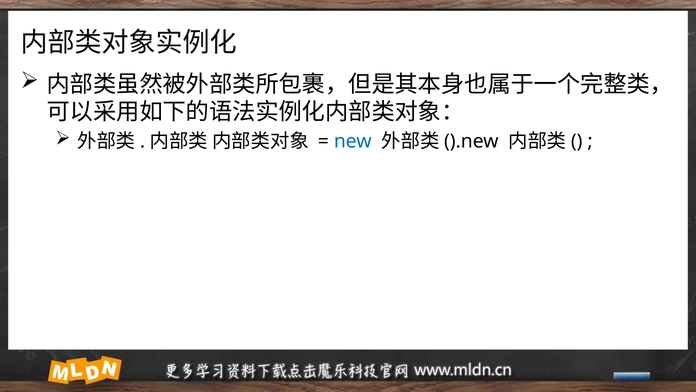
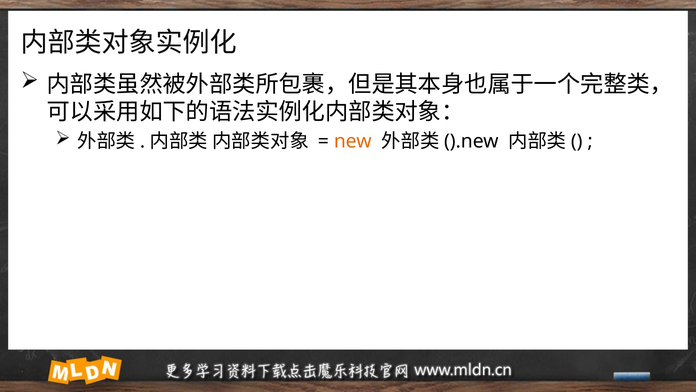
new colour: blue -> orange (353, 141)
